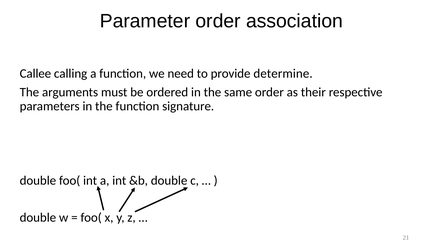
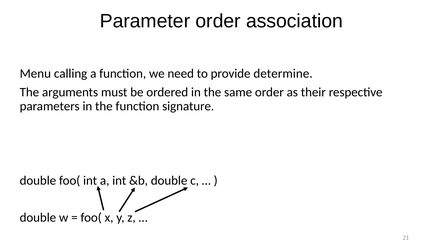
Callee: Callee -> Menu (35, 74)
